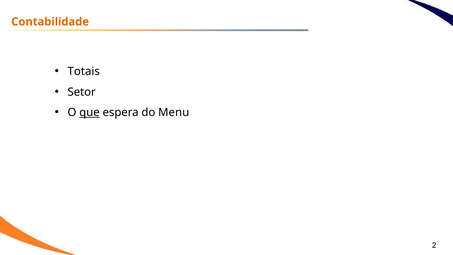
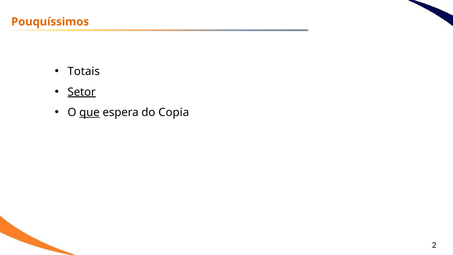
Contabilidade: Contabilidade -> Pouquíssimos (50, 22)
Setor underline: none -> present (82, 92)
Menu: Menu -> Copia (174, 112)
